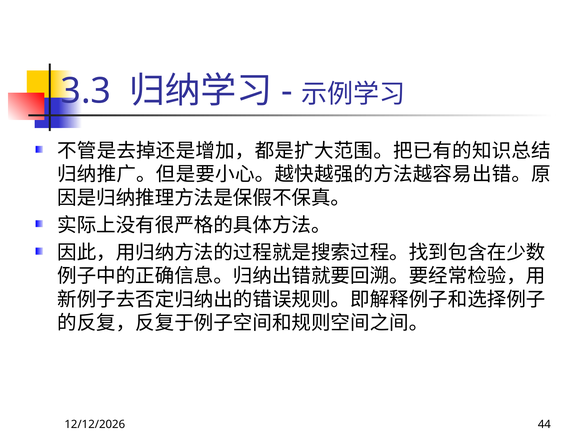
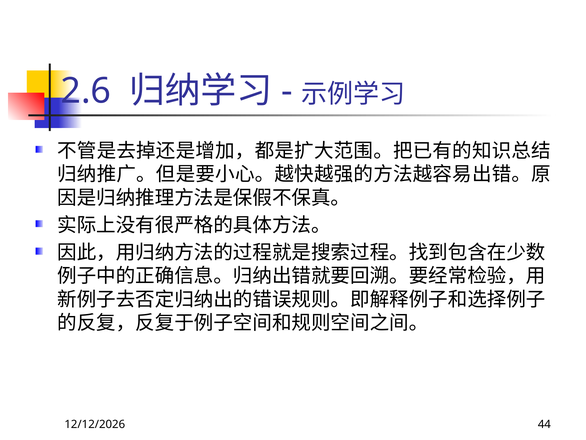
3.3: 3.3 -> 2.6 (86, 91)
